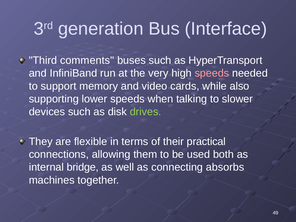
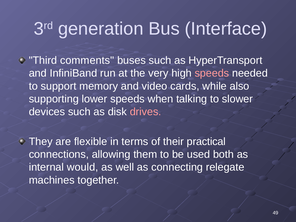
drives colour: light green -> pink (146, 112)
bridge: bridge -> would (83, 167)
absorbs: absorbs -> relegate (225, 167)
